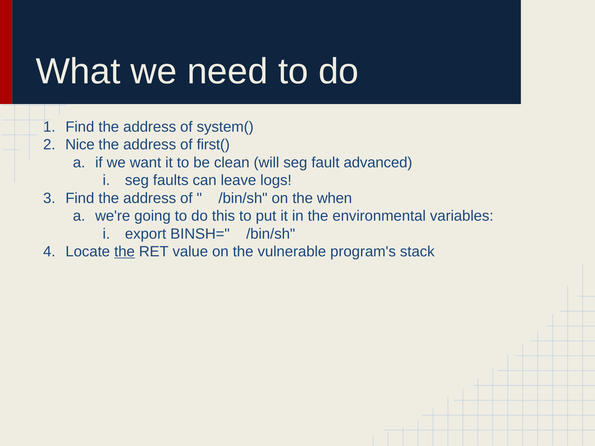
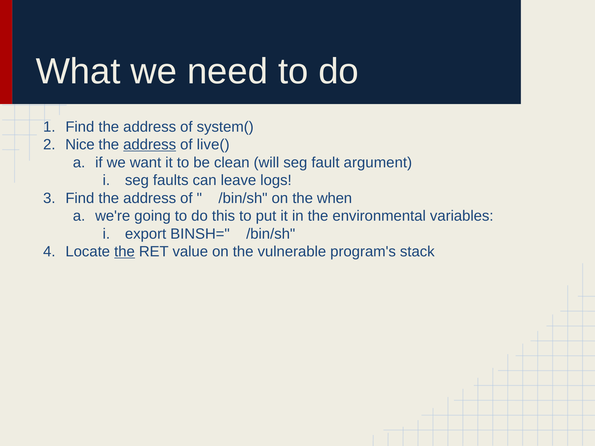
address underline: none -> present (150, 145)
first(: first( -> live( (213, 145)
advanced: advanced -> argument (378, 163)
